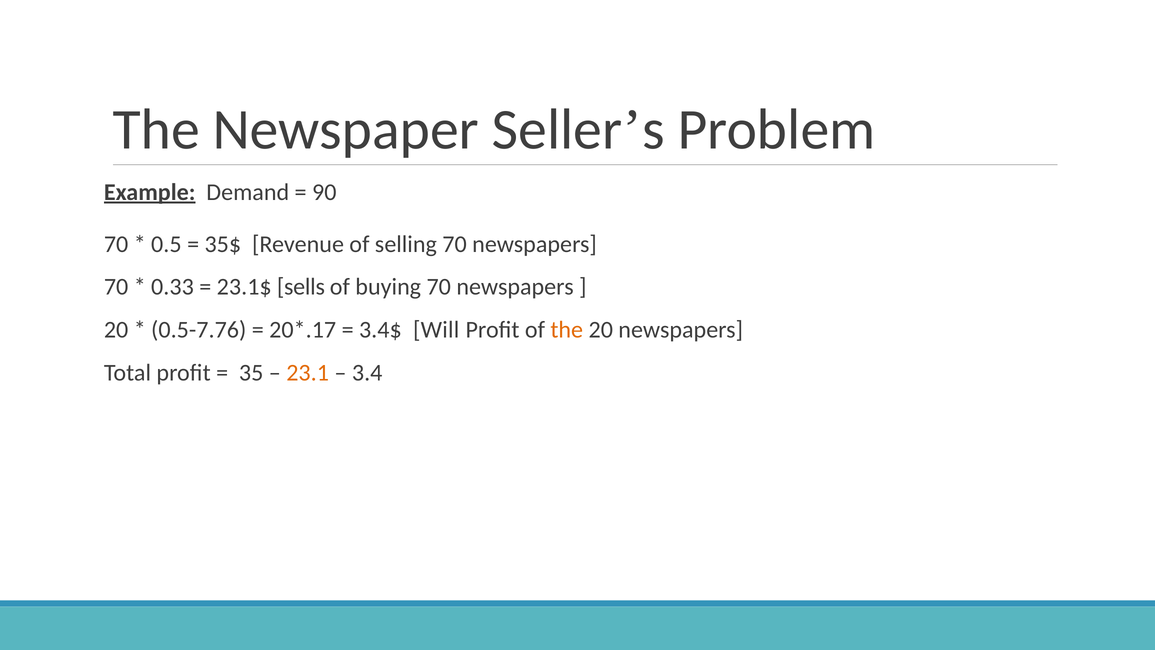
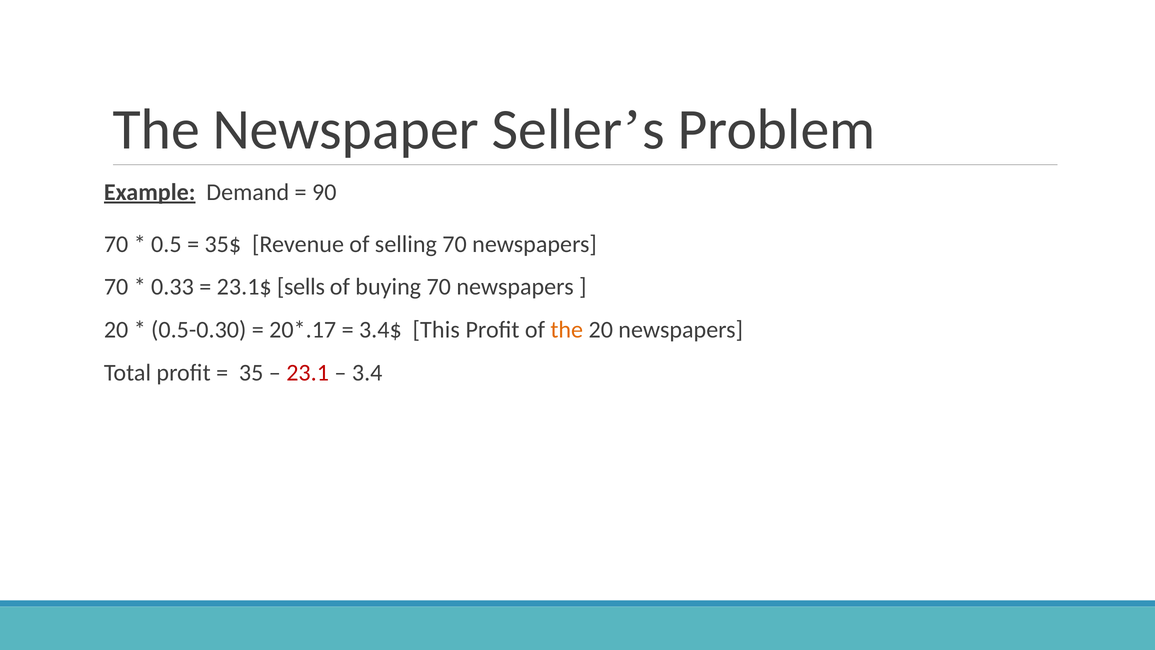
0.5-7.76: 0.5-7.76 -> 0.5-0.30 (199, 330)
Will: Will -> This (436, 330)
23.1 colour: orange -> red (308, 373)
